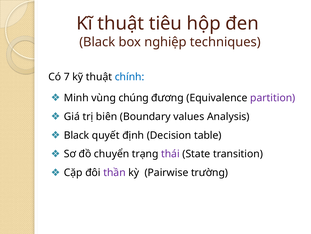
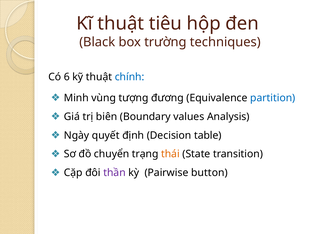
nghiệp: nghiệp -> trường (166, 42)
7: 7 -> 6 (67, 77)
chúng: chúng -> tượng (134, 98)
partition colour: purple -> blue (273, 98)
Black: Black -> Ngày (77, 135)
thái colour: purple -> orange (170, 154)
trường: trường -> button (209, 172)
